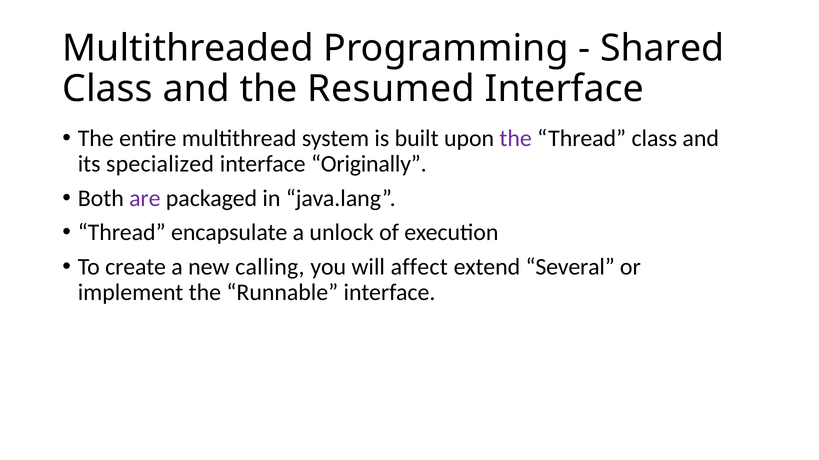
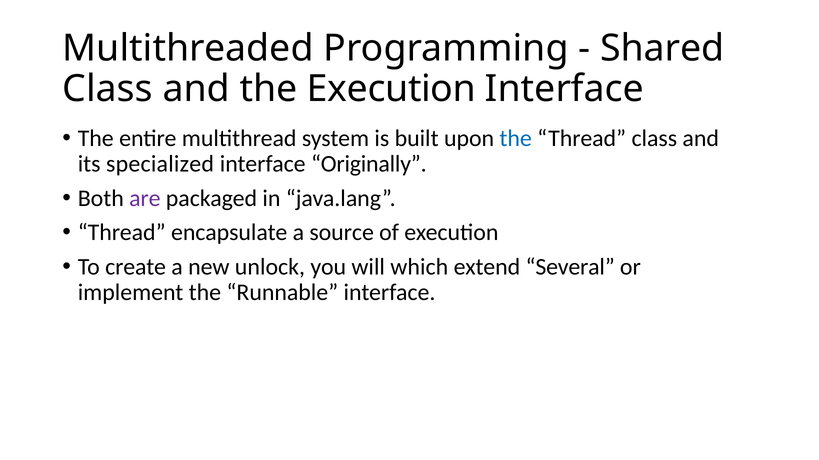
the Resumed: Resumed -> Execution (391, 89)
the colour: purple -> blue (516, 138)
unlock: unlock -> source (342, 233)
calling: calling -> unlock (270, 267)
affect: affect -> which (419, 267)
